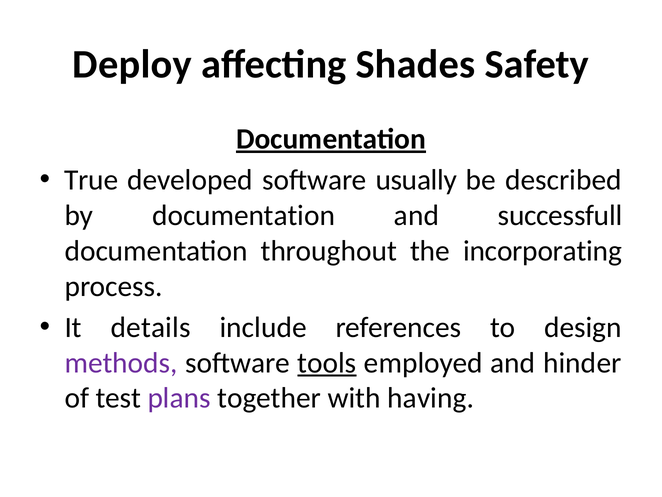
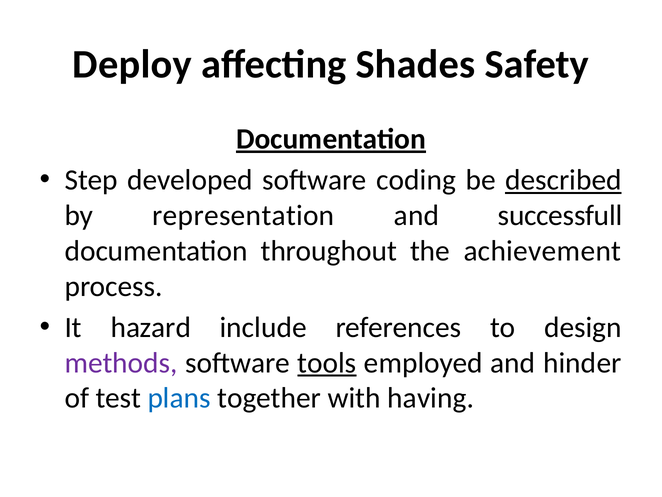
True: True -> Step (91, 180)
usually: usually -> coding (416, 180)
described underline: none -> present (563, 180)
by documentation: documentation -> representation (243, 215)
incorporating: incorporating -> achievement (542, 251)
details: details -> hazard (151, 327)
plans colour: purple -> blue (179, 398)
